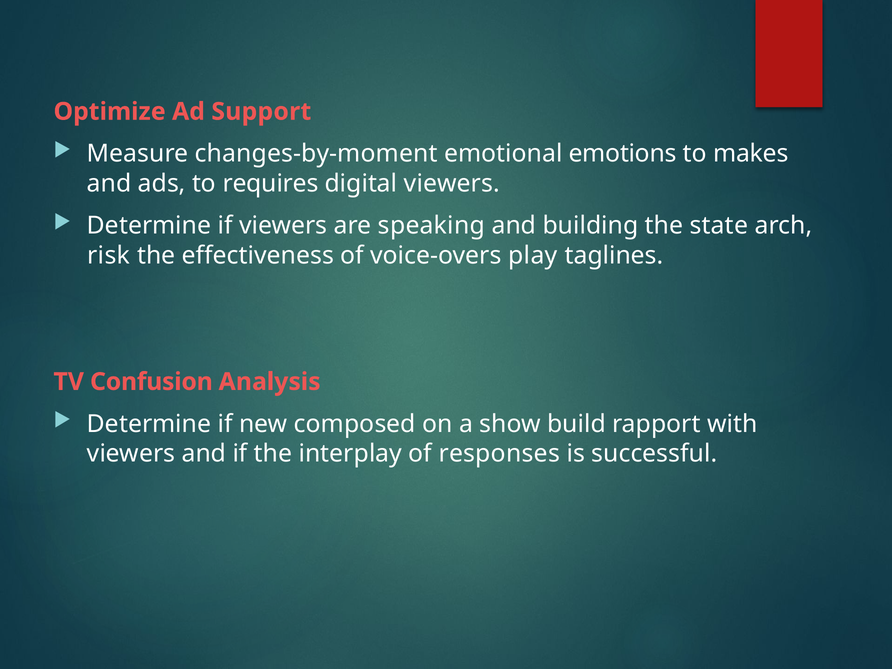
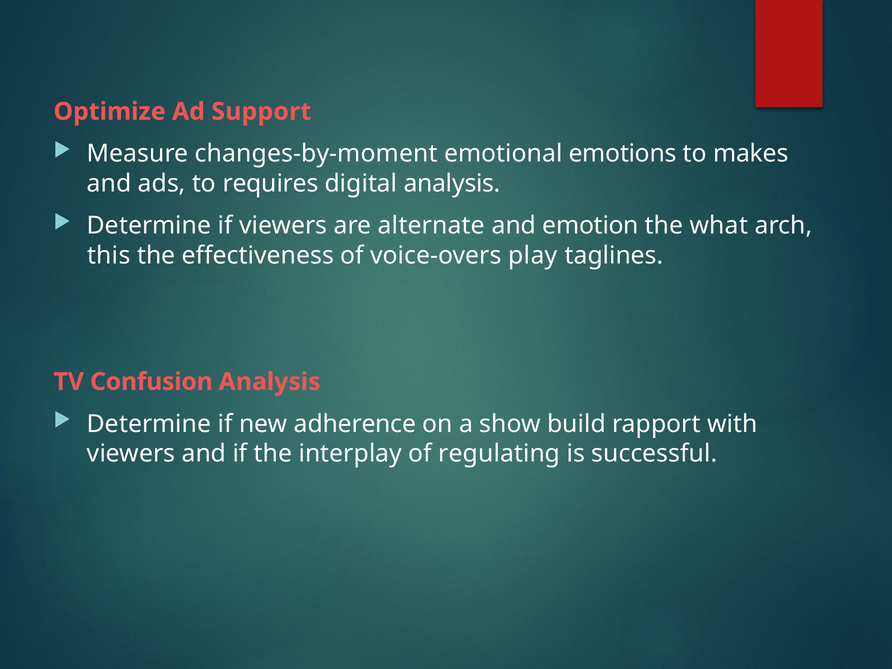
digital viewers: viewers -> analysis (452, 183)
speaking: speaking -> alternate (431, 226)
building: building -> emotion (591, 226)
state: state -> what (719, 226)
risk: risk -> this (109, 255)
composed: composed -> adherence (355, 424)
responses: responses -> regulating (499, 454)
